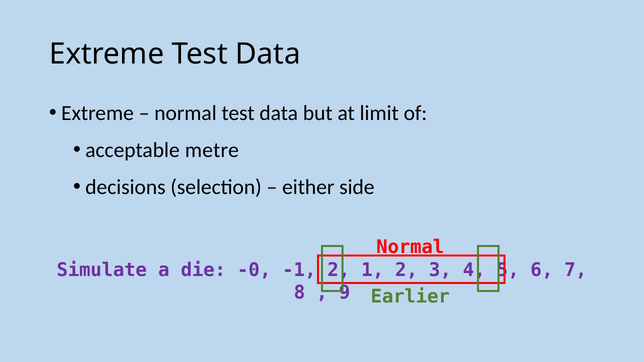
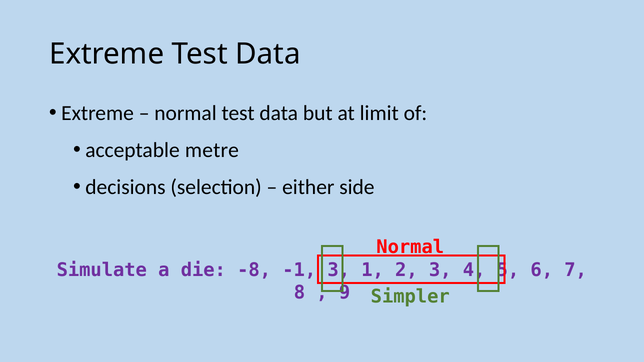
-0: -0 -> -8 (254, 270)
-1 2: 2 -> 3 (339, 270)
Earlier: Earlier -> Simpler (410, 297)
